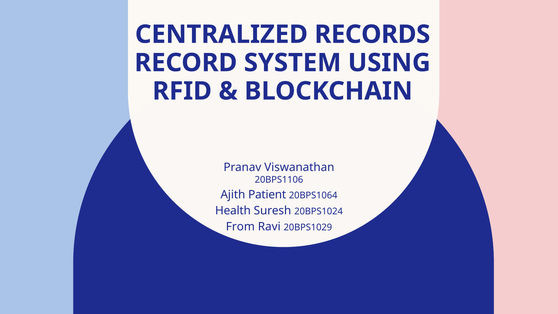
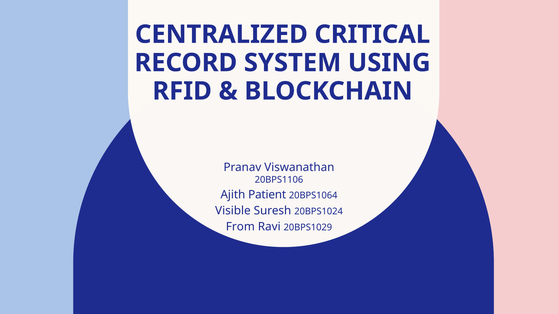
RECORDS: RECORDS -> CRITICAL (372, 34)
Health: Health -> Visible (233, 210)
